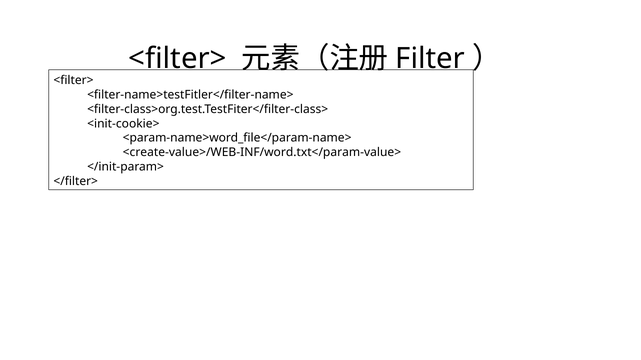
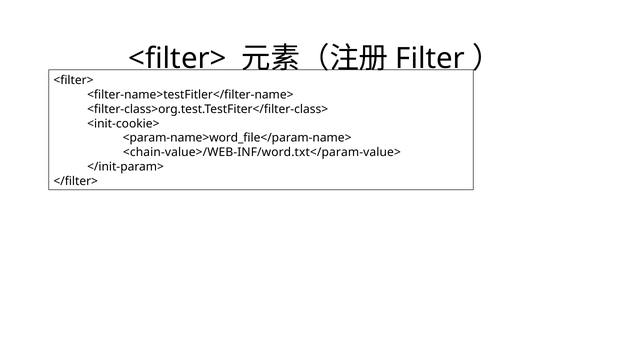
<create-value>/WEB-INF/word.txt</param-value>: <create-value>/WEB-INF/word.txt</param-value> -> <chain-value>/WEB-INF/word.txt</param-value> (262, 153)
